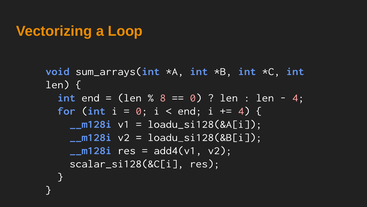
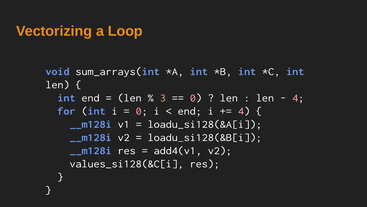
8: 8 -> 3 (163, 98)
scalar_si128(&C[i: scalar_si128(&C[i -> values_si128(&C[i (127, 163)
